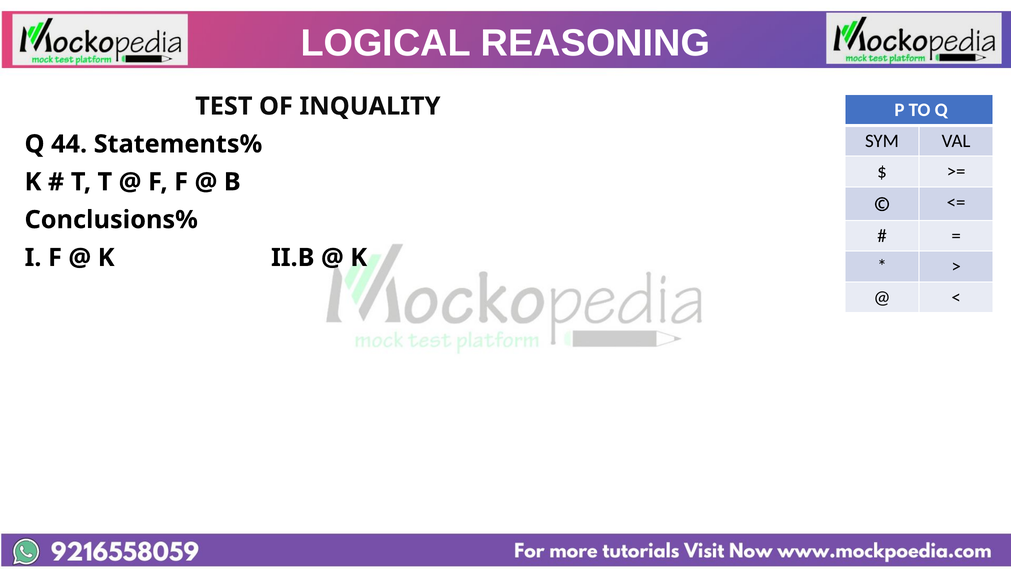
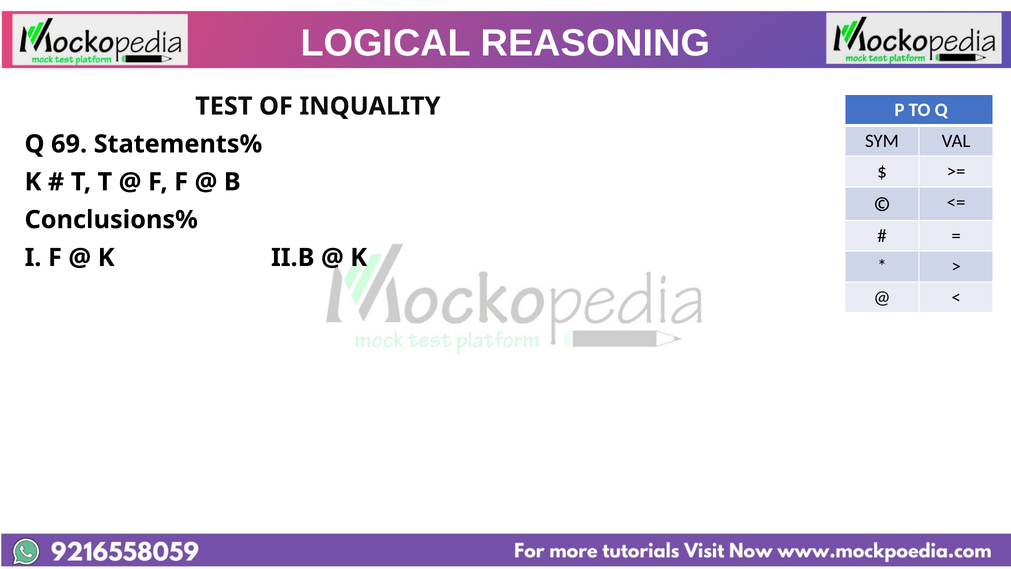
44: 44 -> 69 (69, 144)
